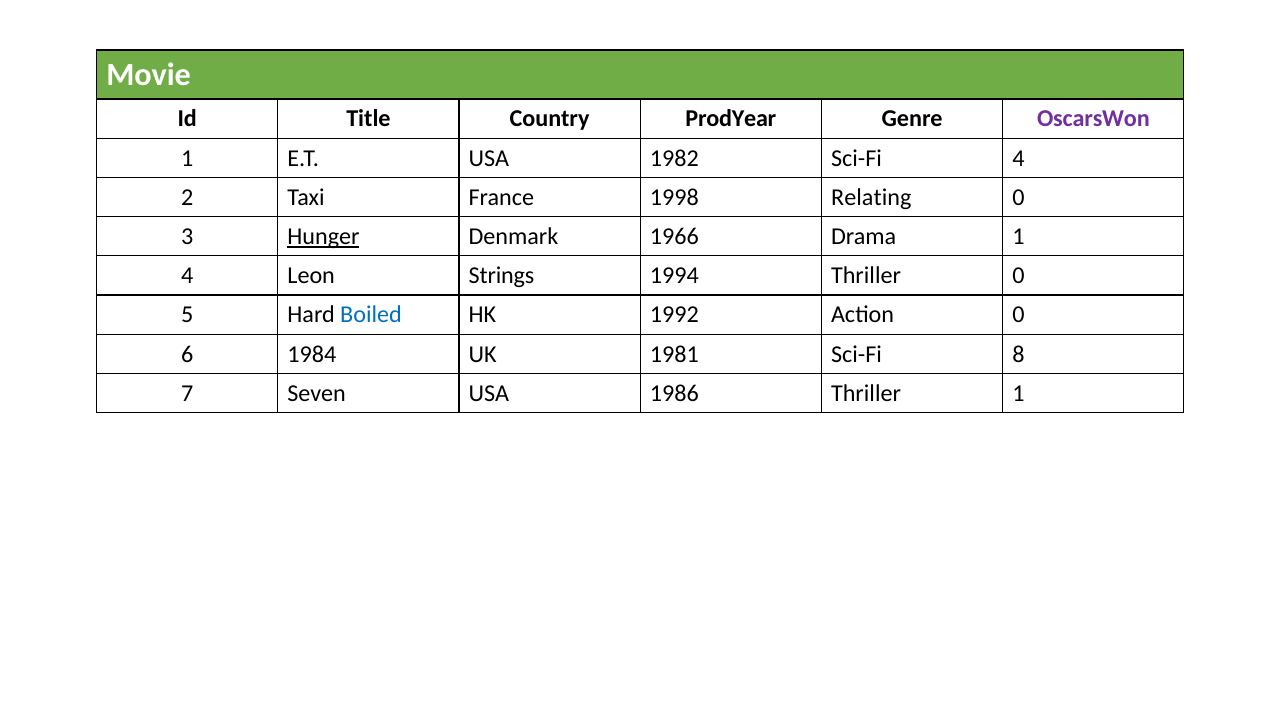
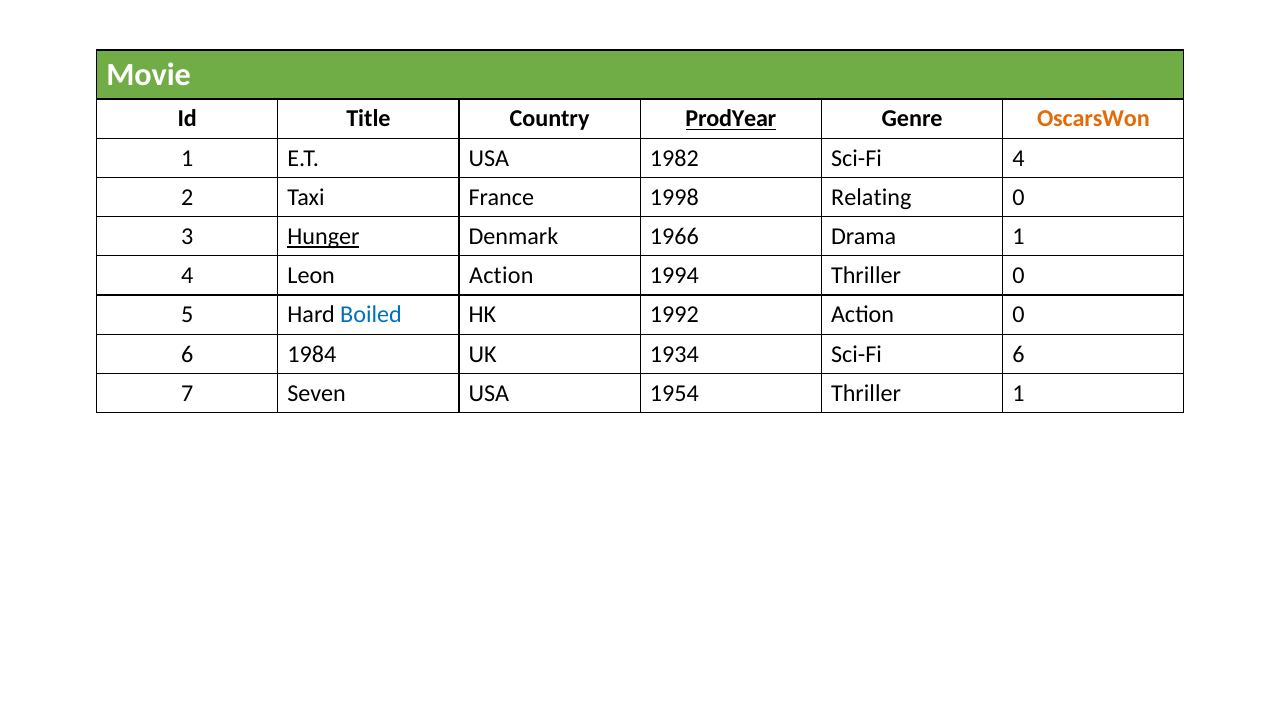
ProdYear underline: none -> present (731, 119)
OscarsWon colour: purple -> orange (1093, 119)
Leon Strings: Strings -> Action (501, 276)
1981: 1981 -> 1934 (674, 354)
Sci-Fi 8: 8 -> 6 (1018, 354)
1986: 1986 -> 1954 (674, 393)
